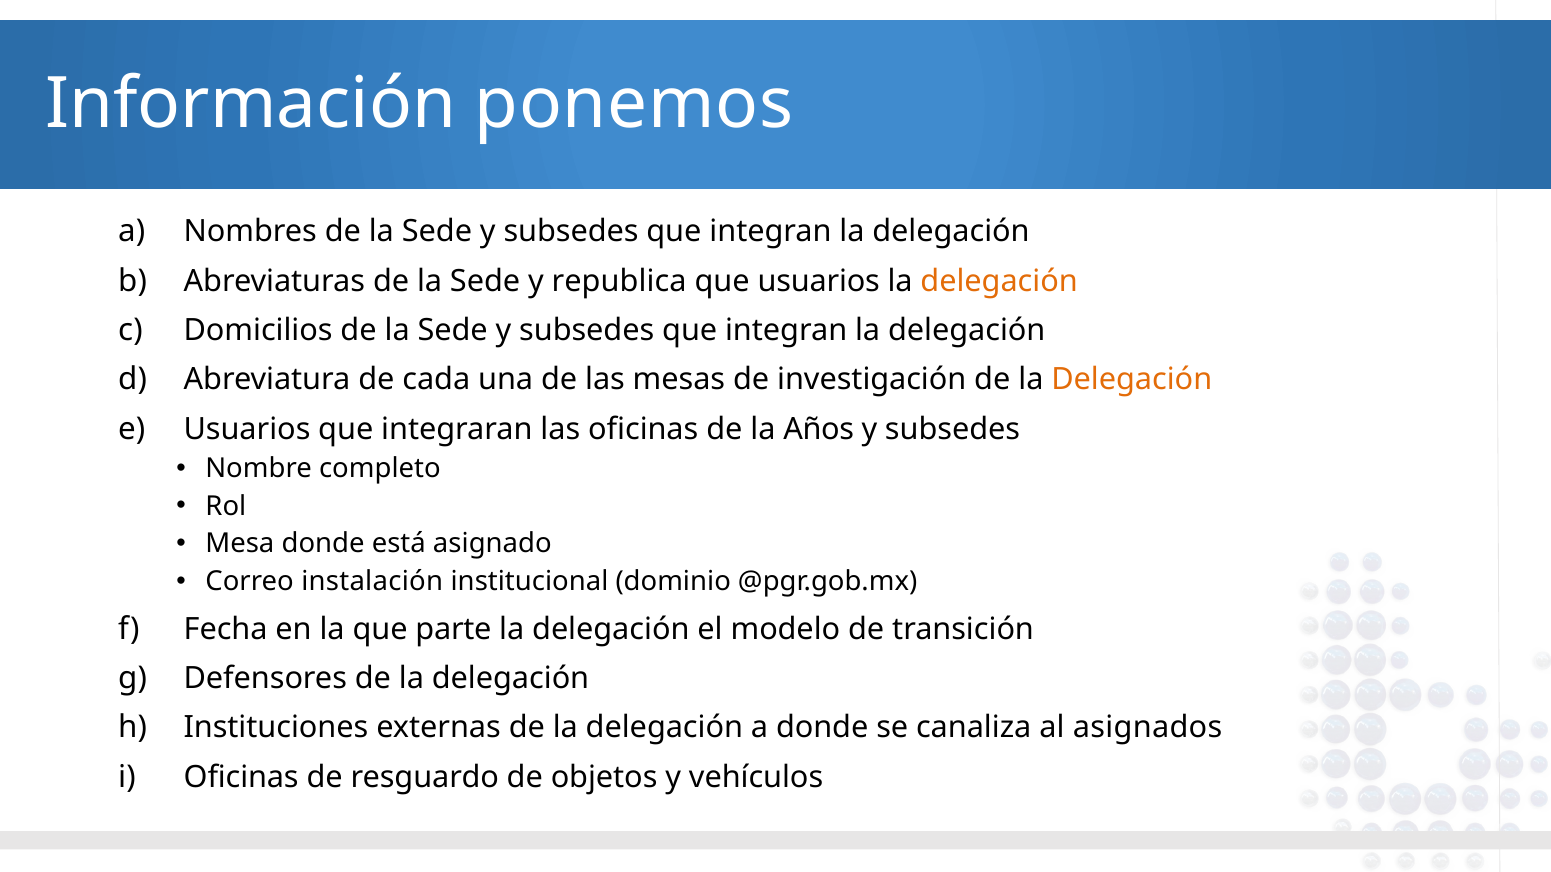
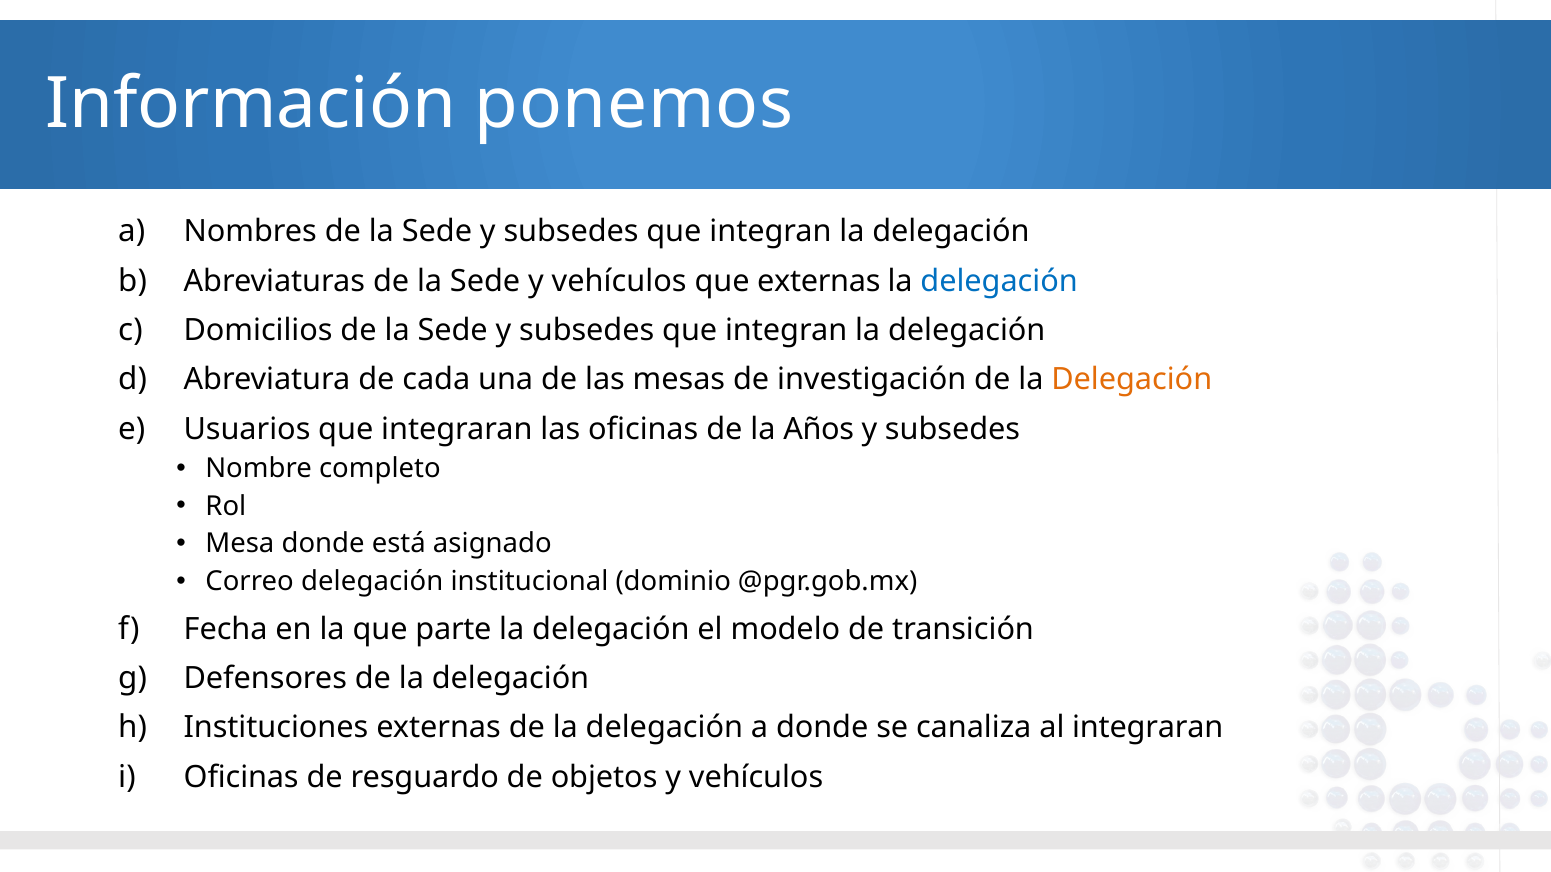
Sede y republica: republica -> vehículos (619, 281)
que usuarios: usuarios -> externas (819, 281)
delegación colour: orange -> blue (999, 281)
Correo instalación: instalación -> delegación (372, 582)
al asignados: asignados -> integraran (1148, 728)
